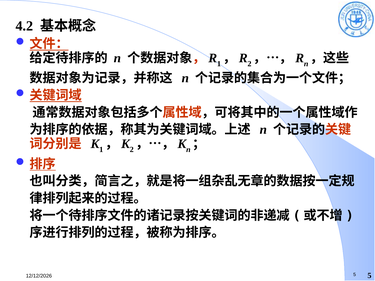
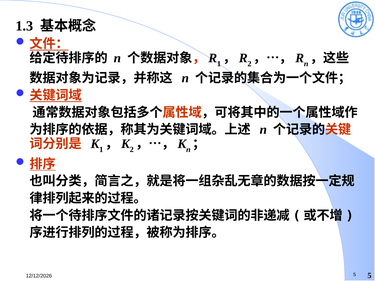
4.2: 4.2 -> 1.3 (24, 26)
